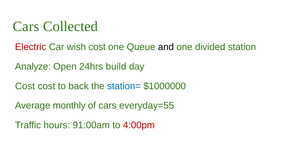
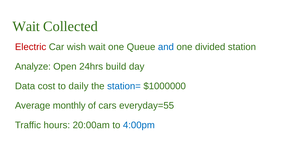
Cars: Cars -> Wait (26, 26)
wish cost: cost -> wait (97, 47)
and colour: black -> blue (166, 47)
Cost: Cost -> Data (25, 86)
back: back -> daily (79, 86)
91:00am: 91:00am -> 20:00am (91, 125)
4:00pm colour: red -> blue (139, 125)
